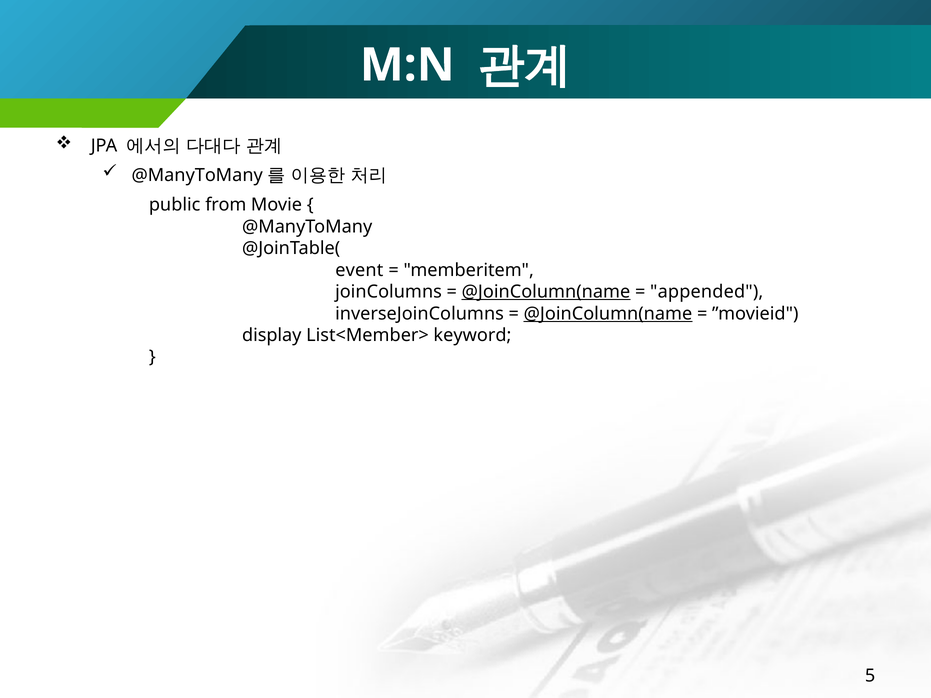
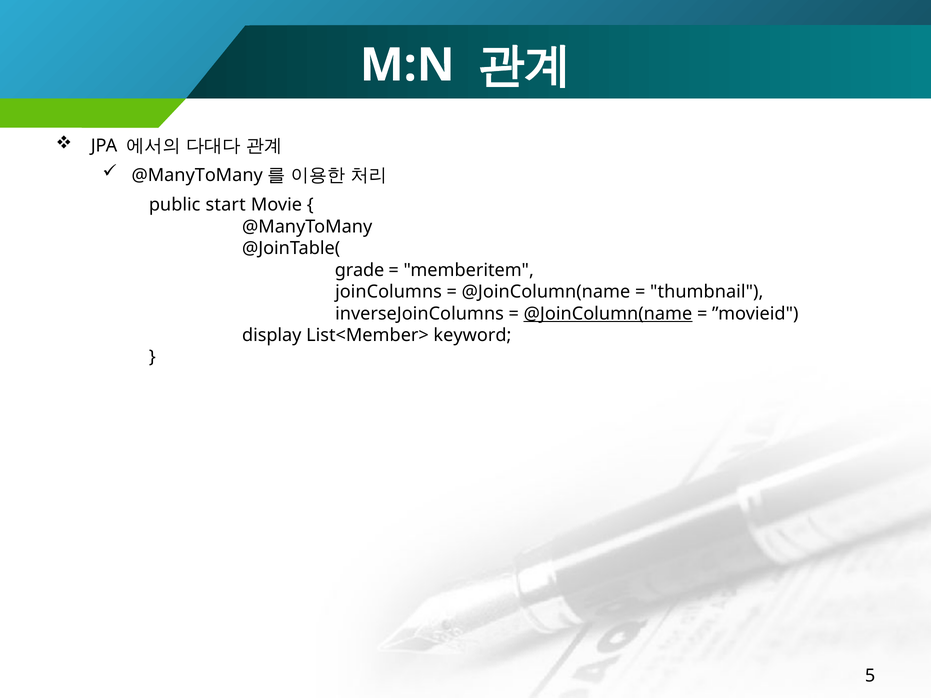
from: from -> start (226, 205)
event: event -> grade (360, 270)
@JoinColumn(name underline: present -> none (546, 292)
appended: appended -> thumbnail (707, 292)
